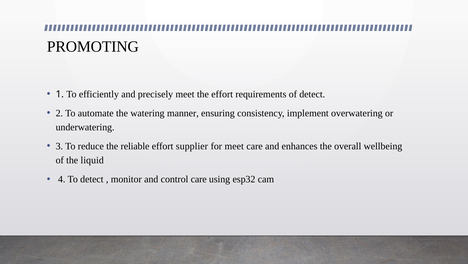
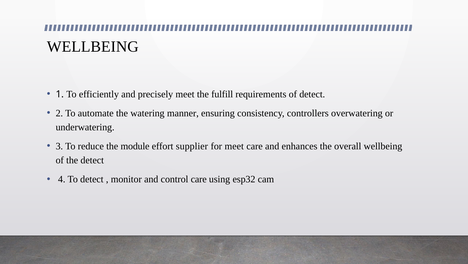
PROMOTING: PROMOTING -> WELLBEING (93, 47)
the effort: effort -> fulfill (222, 94)
implement: implement -> controllers (308, 113)
reliable: reliable -> module (135, 146)
the liquid: liquid -> detect (92, 160)
